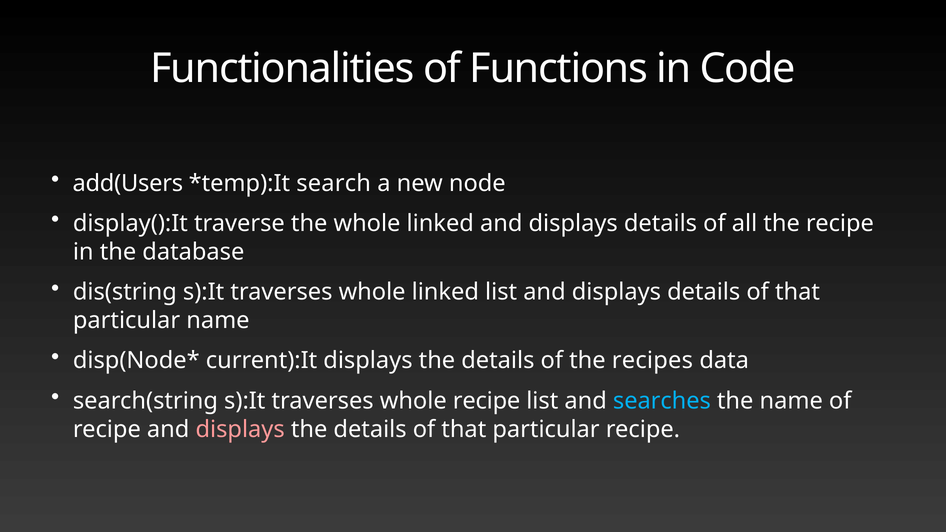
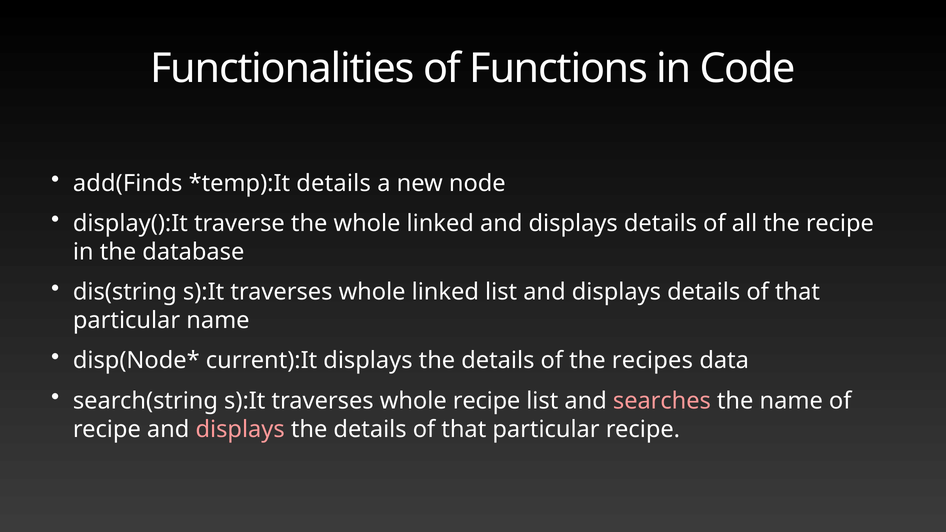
add(Users: add(Users -> add(Finds (128, 183)
search: search -> details (334, 183)
searches colour: light blue -> pink (662, 401)
